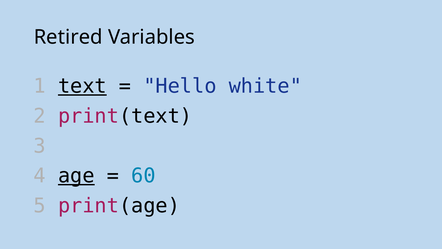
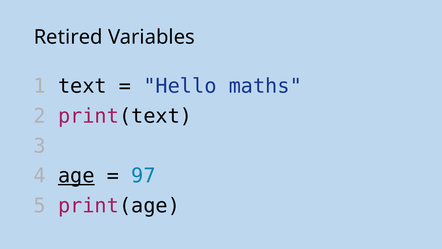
text underline: present -> none (82, 86)
white: white -> maths (265, 86)
60: 60 -> 97 (143, 176)
